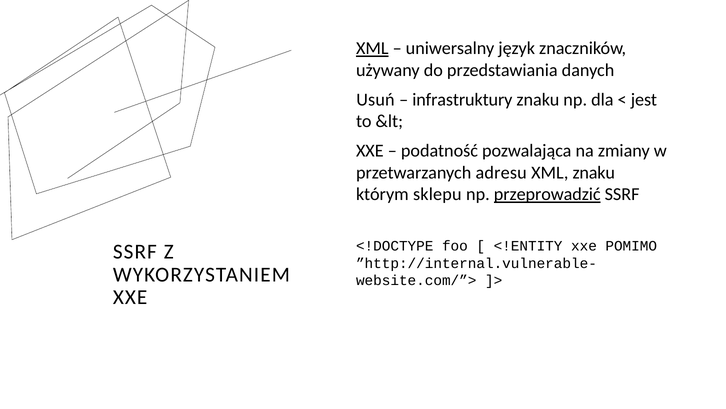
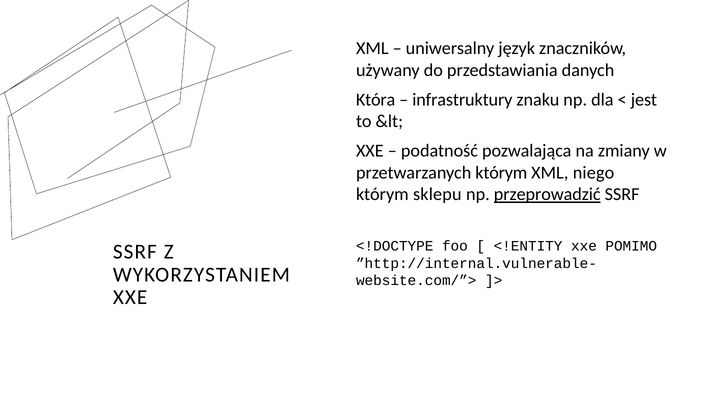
XML underline: present -> none (372, 48)
Usuń: Usuń -> Która (376, 99)
przetwarzanych adresu: adresu -> którym (501, 172)
XML znaku: znaku -> niego (594, 172)
